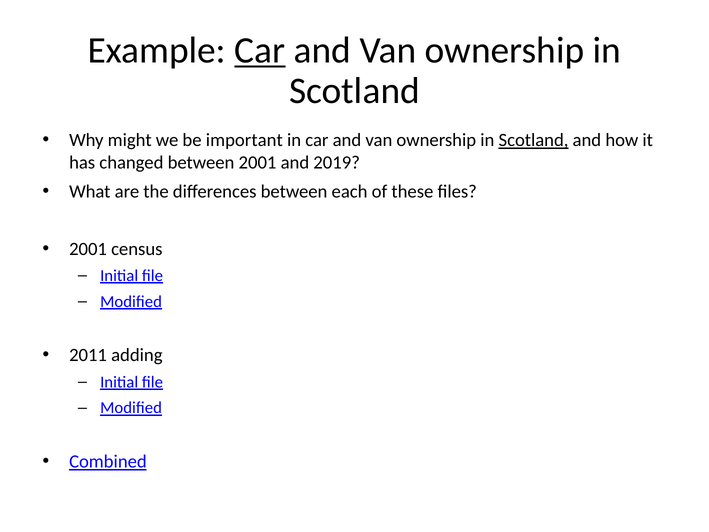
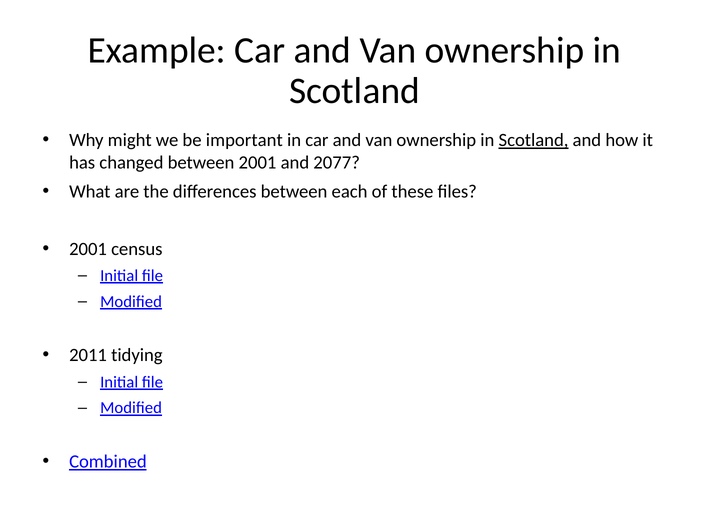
Car underline: present -> none (260, 50)
2019: 2019 -> 2077 (337, 163)
adding: adding -> tidying (137, 355)
